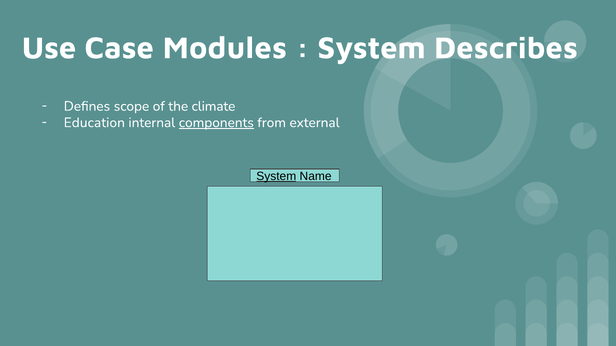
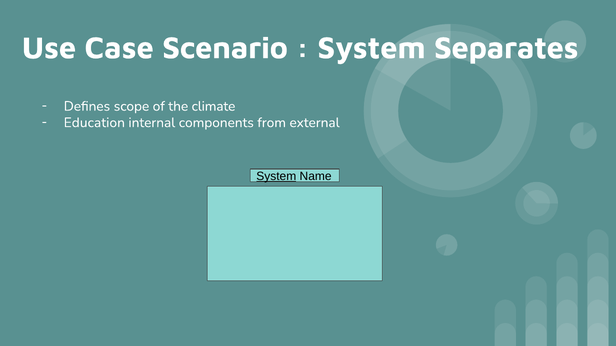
Modules: Modules -> Scenario (225, 48)
Describes: Describes -> Separates (506, 48)
components underline: present -> none (216, 123)
